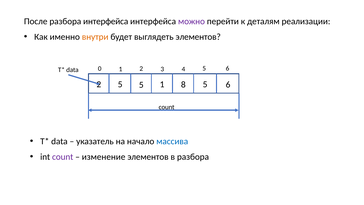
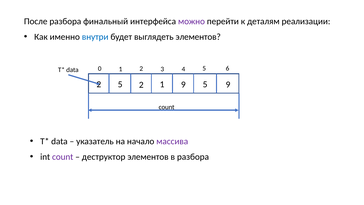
разбора интерфейса: интерфейса -> финальный (106, 21)
внутри colour: orange -> blue (95, 37)
5 5: 5 -> 2 (141, 85)
1 8: 8 -> 9 (183, 85)
6: 6 -> 9 (228, 85)
массива colour: blue -> purple (172, 141)
изменение: изменение -> деструктор (104, 157)
